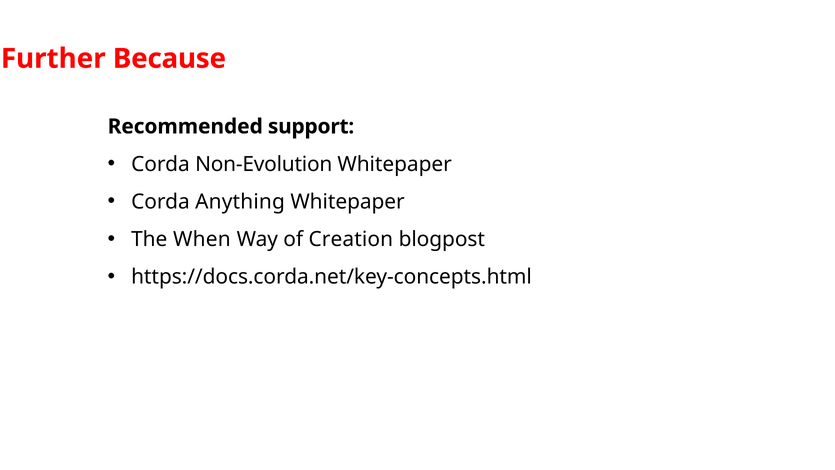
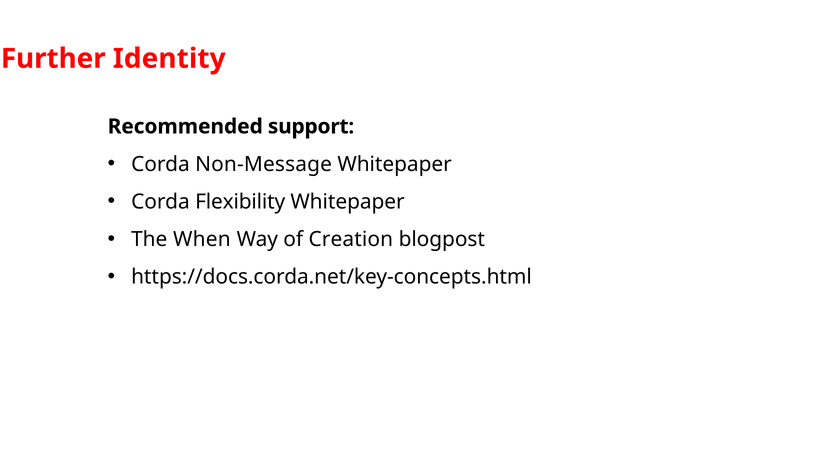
Because: Because -> Identity (169, 59)
Non-Evolution: Non-Evolution -> Non-Message (264, 164)
Anything: Anything -> Flexibility (240, 201)
